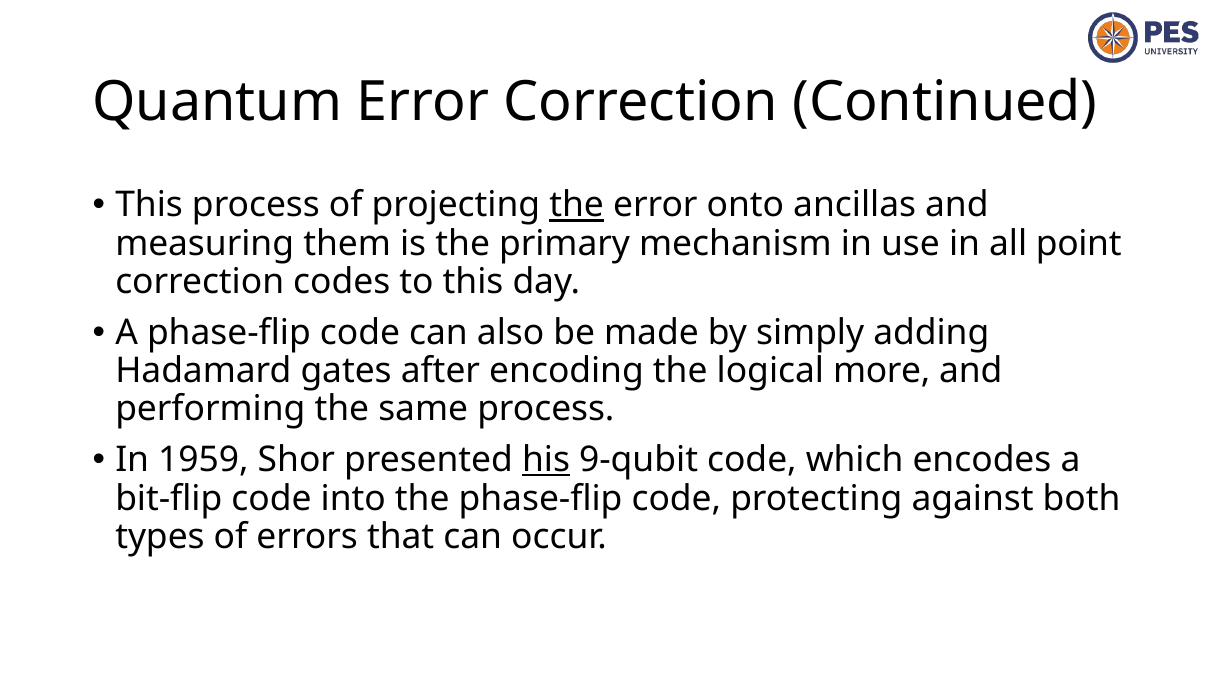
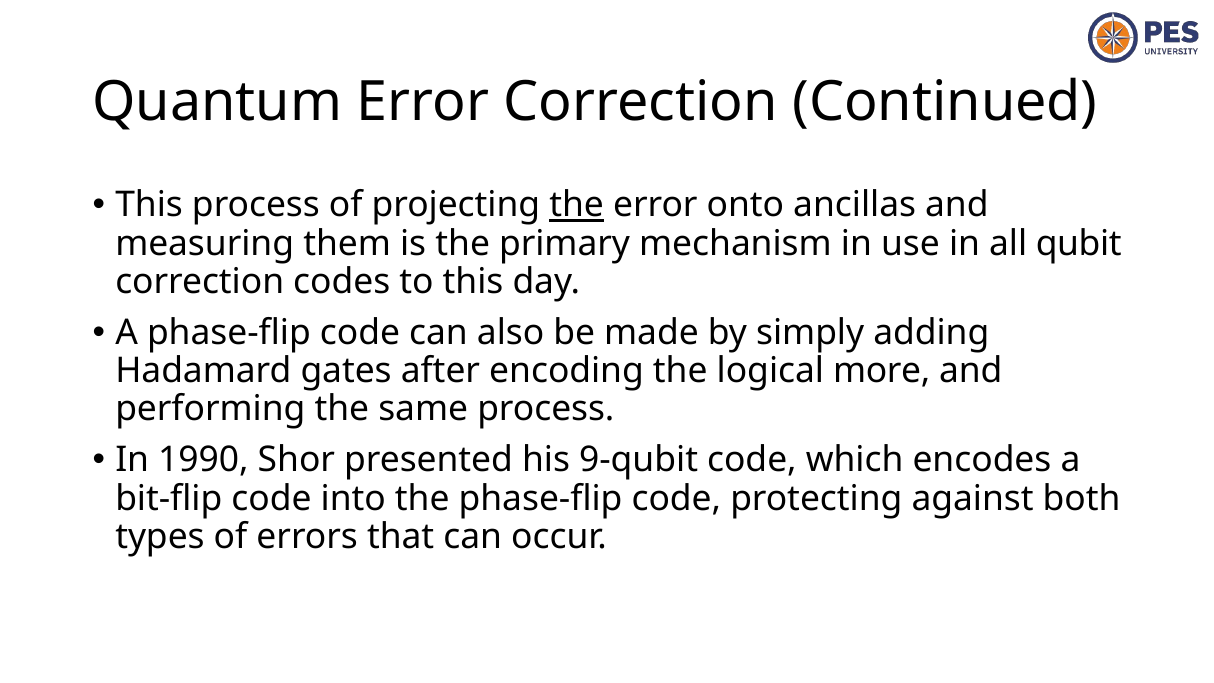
point: point -> qubit (1079, 244)
1959: 1959 -> 1990 (203, 460)
his underline: present -> none (546, 460)
